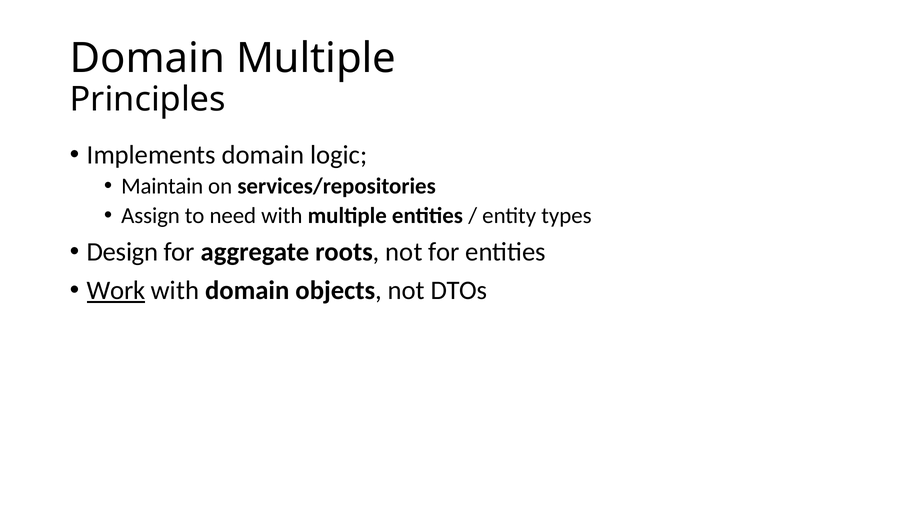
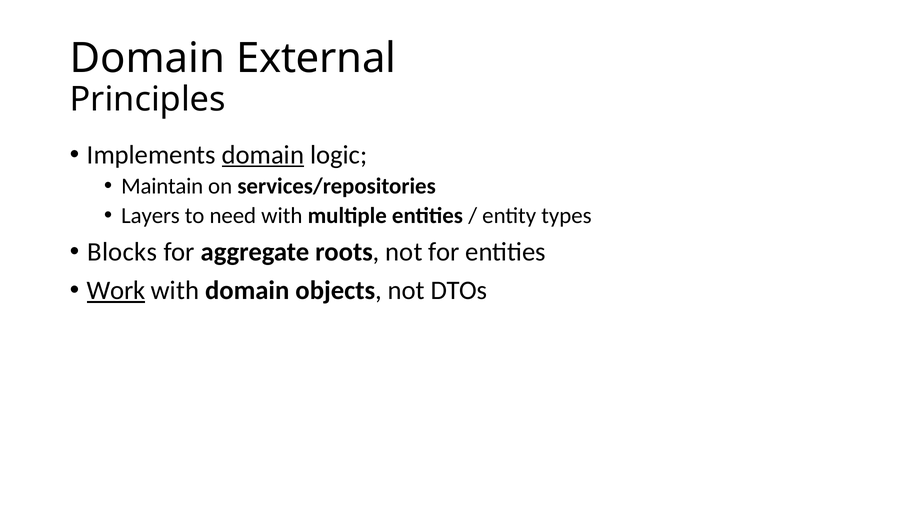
Domain Multiple: Multiple -> External (316, 58)
domain underline: none -> present (263, 155)
Assign: Assign -> Layers (151, 216)
Design: Design -> Blocks (122, 252)
